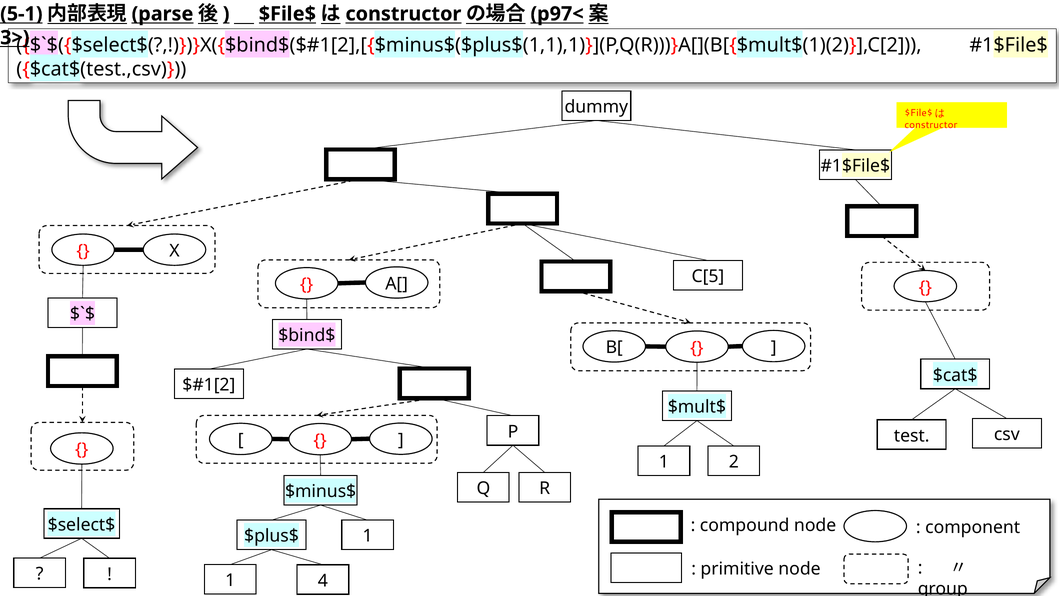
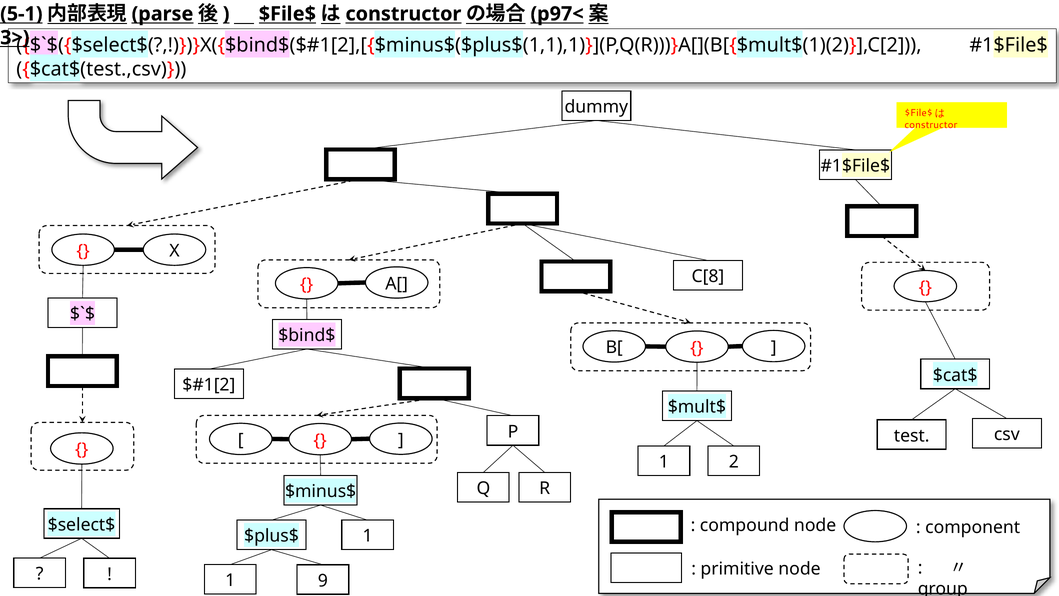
C[5: C[5 -> C[8 (708, 276)
4: 4 -> 9 (323, 580)
